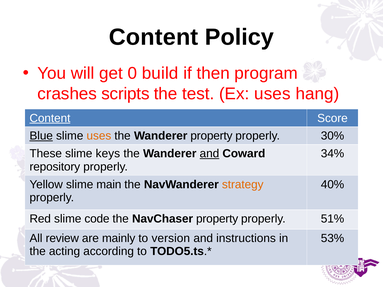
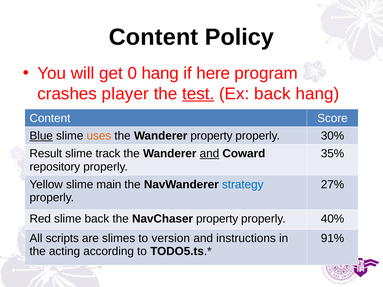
0 build: build -> hang (160, 73)
then: then -> here (213, 73)
scripts: scripts -> player (125, 94)
test underline: none -> present (198, 94)
Ex uses: uses -> back (272, 94)
Content underline: present -> none (50, 118)
These: These -> Result (46, 154)
keys: keys -> track (108, 154)
34%: 34% -> 35% (333, 154)
strategy colour: orange -> blue (243, 185)
40%: 40% -> 27% (333, 185)
slime code: code -> back (97, 219)
51%: 51% -> 40% (333, 219)
review: review -> scripts (62, 238)
mainly: mainly -> slimes (119, 238)
53%: 53% -> 91% (333, 238)
